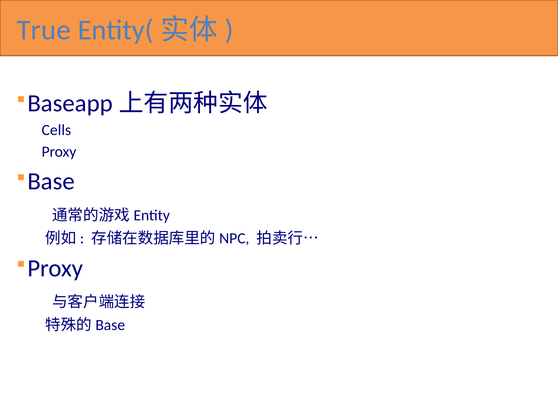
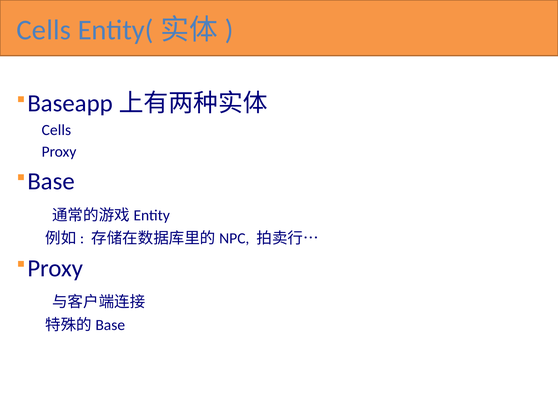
True: True -> Cells (44, 30)
